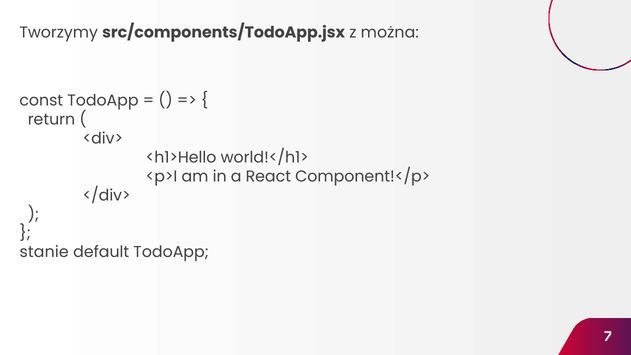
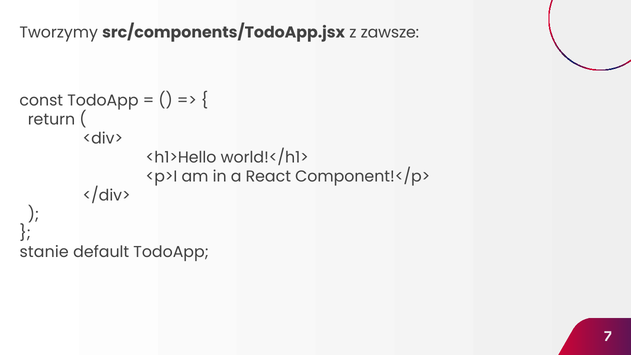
można: można -> zawsze (390, 32)
